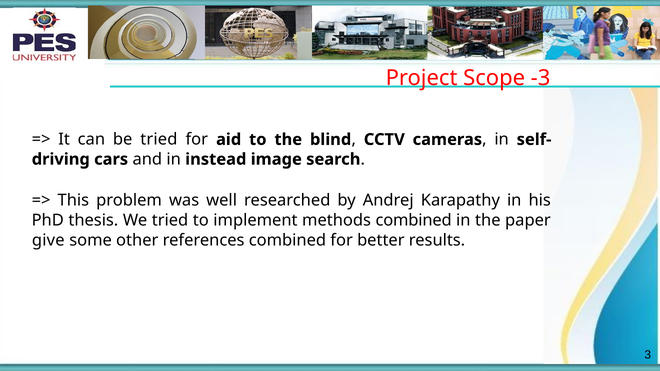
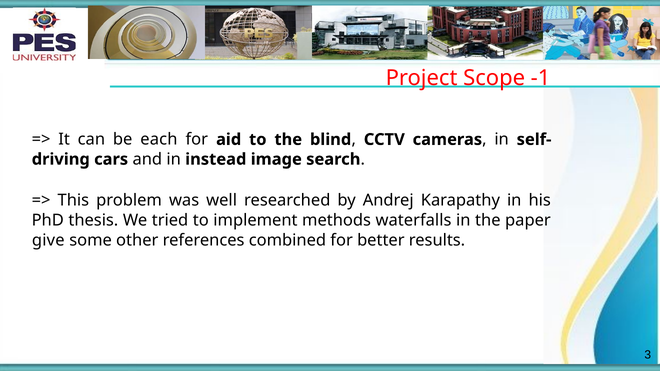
-3: -3 -> -1 (541, 78)
be tried: tried -> each (159, 140)
methods combined: combined -> waterfalls (414, 220)
